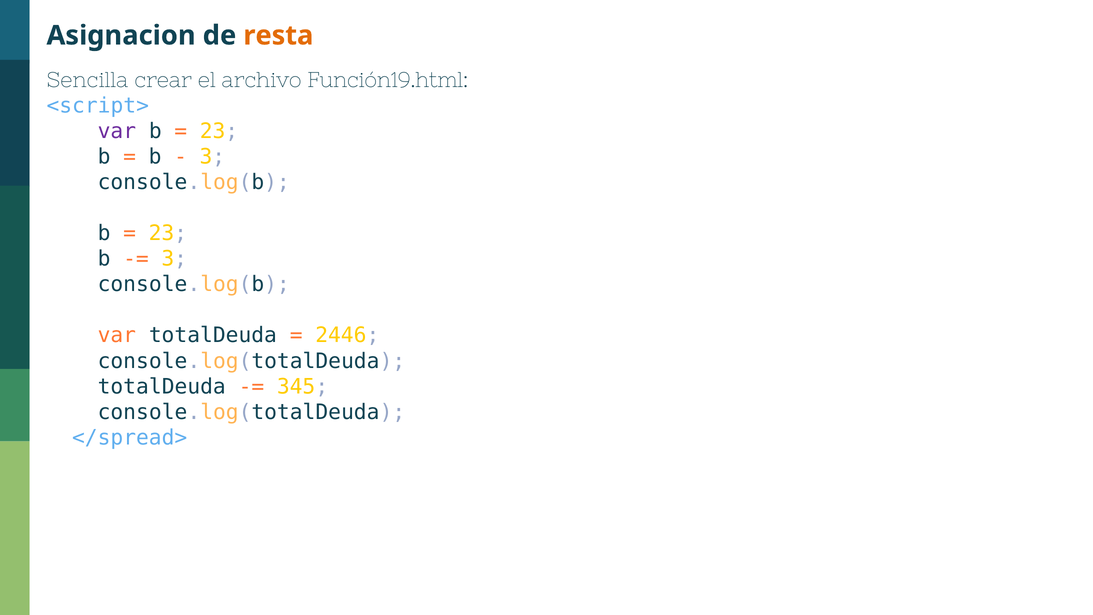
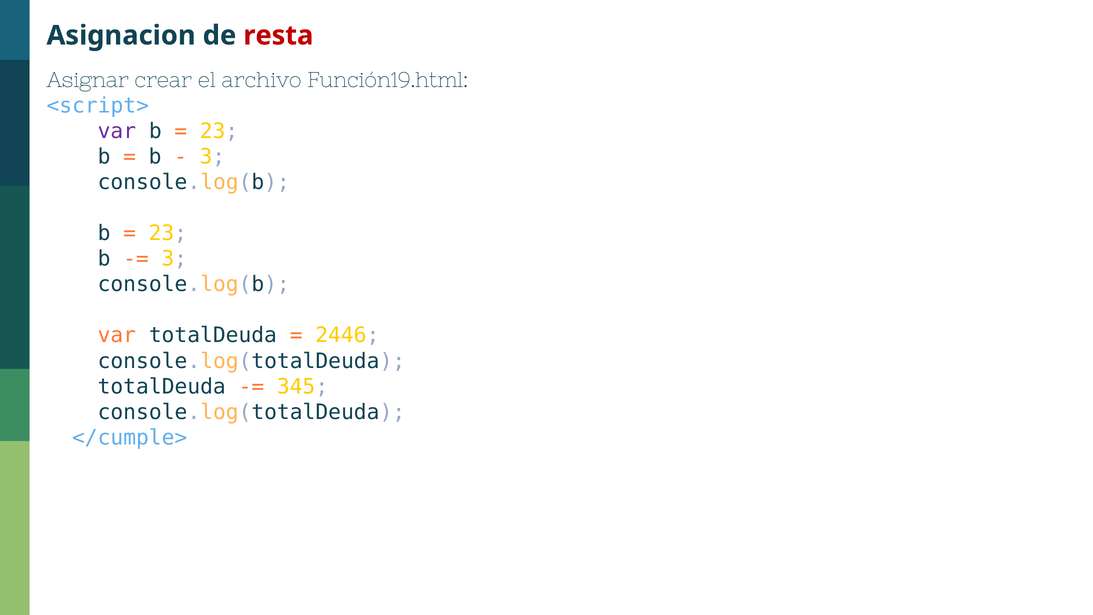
resta colour: orange -> red (278, 35)
Sencilla: Sencilla -> Asignar (88, 80)
</spread>: </spread> -> </cumple> (130, 437)
